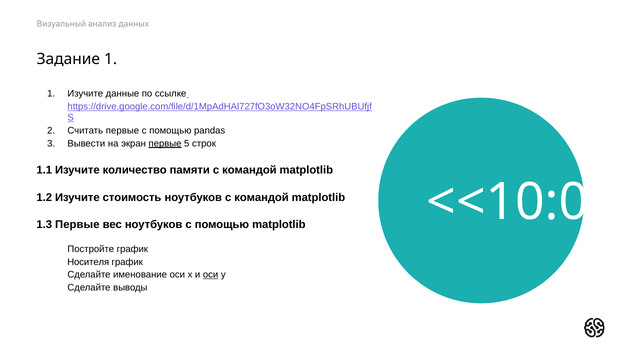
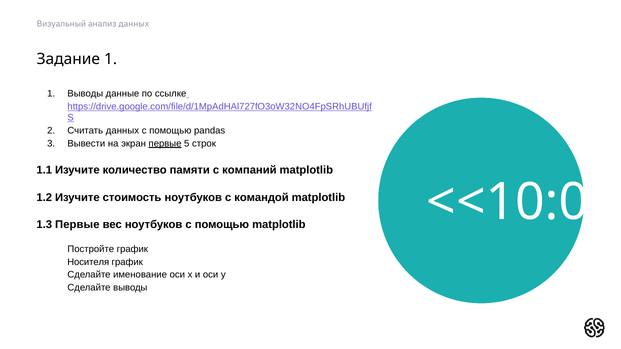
1 Изучите: Изучите -> Выводы (85, 94)
Считать первые: первые -> данных (122, 131)
памяти с командой: командой -> компаний (249, 170)
оси underline: present -> none (211, 275)
